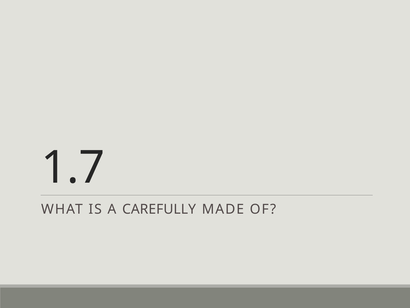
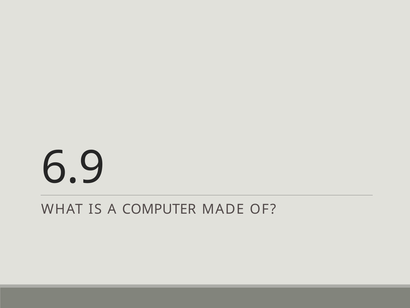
1.7: 1.7 -> 6.9 (73, 168)
CAREFULLY: CAREFULLY -> COMPUTER (159, 209)
